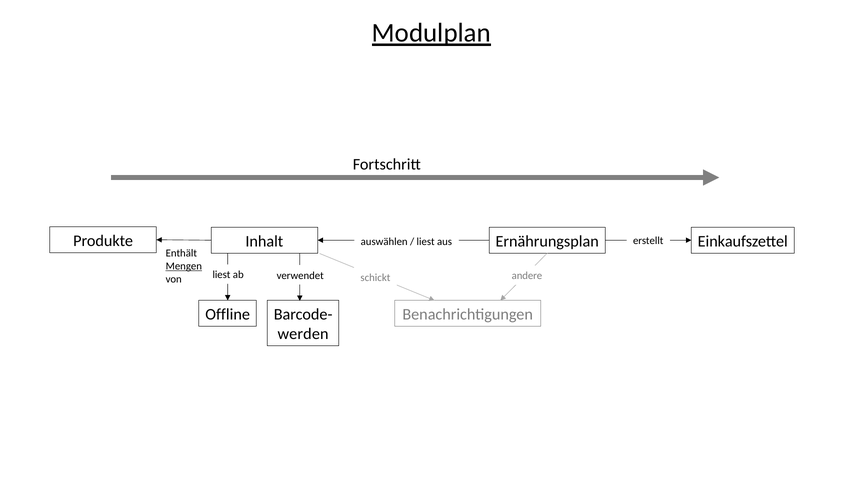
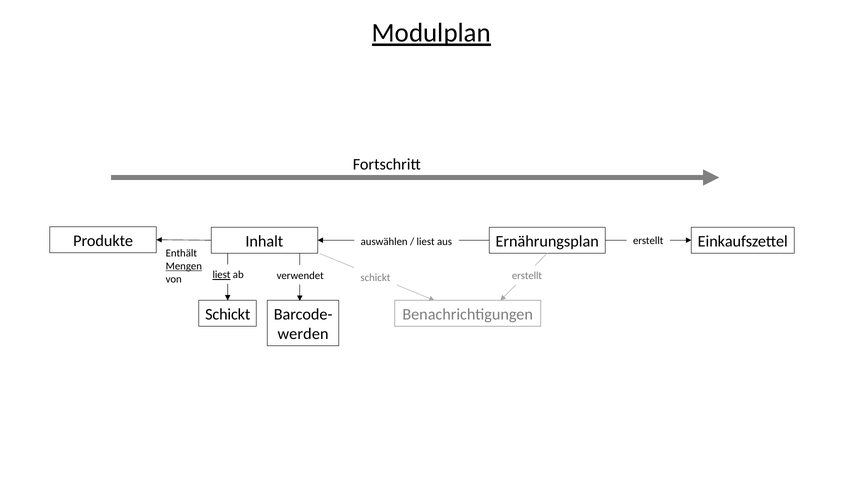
liest underline: none -> present (221, 275)
andere: andere -> erstellt (527, 276)
Offline: Offline -> Schickt (228, 314)
